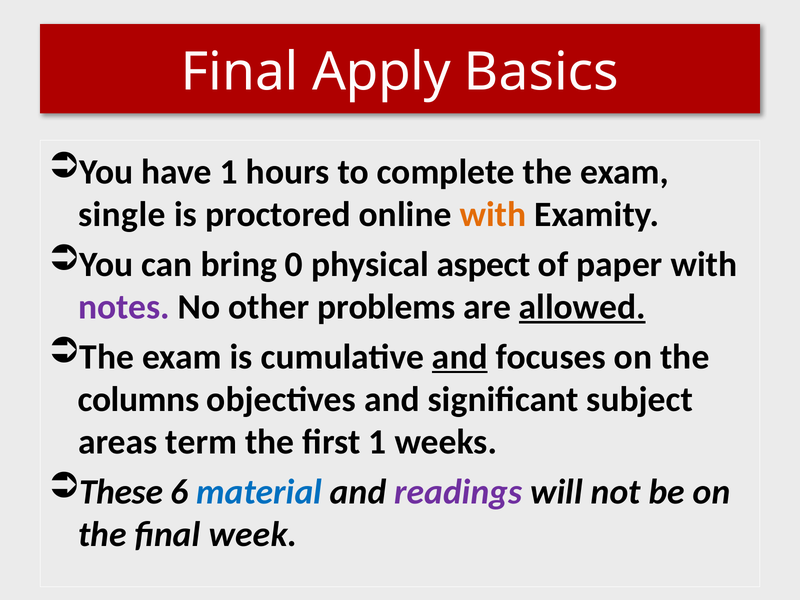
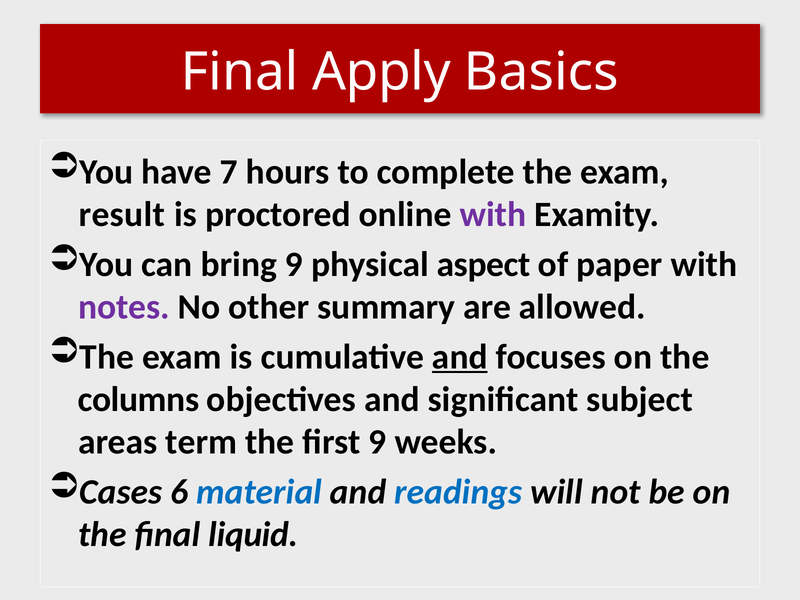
have 1: 1 -> 7 (229, 172)
single: single -> result (122, 215)
with colour: orange -> purple (493, 215)
bring 0: 0 -> 9 (294, 264)
problems: problems -> summary (386, 307)
allowed underline: present -> none (582, 307)
first 1: 1 -> 9 (377, 442)
These: These -> Cases (121, 492)
readings colour: purple -> blue (458, 492)
week: week -> liquid (253, 535)
